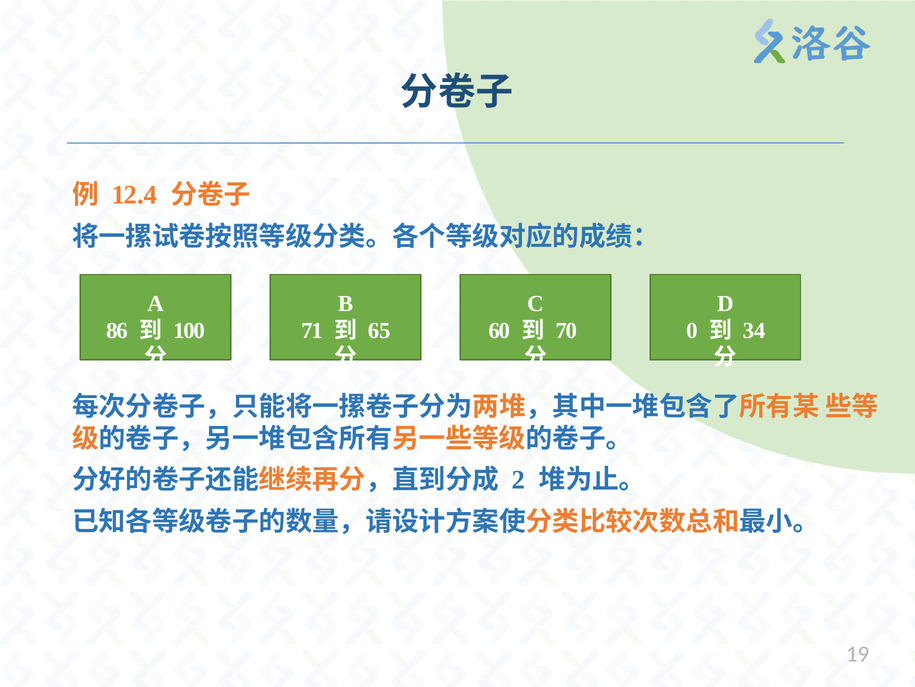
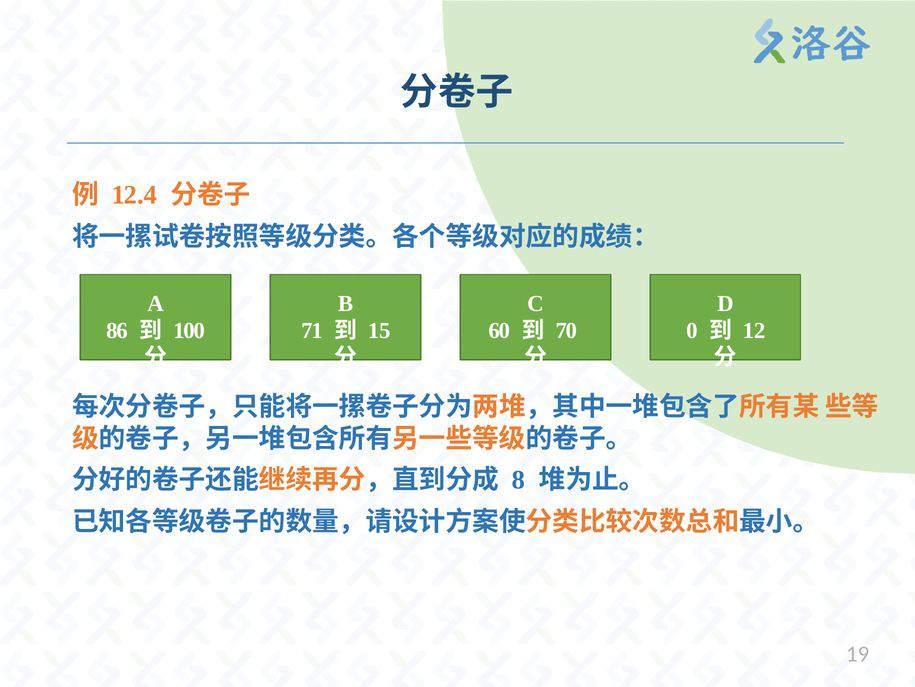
65: 65 -> 15 (379, 330)
34: 34 -> 12 (754, 330)
2: 2 -> 8 (519, 480)
